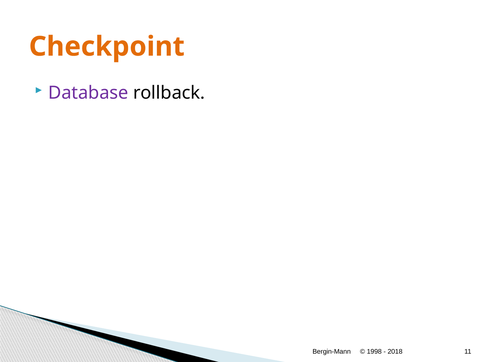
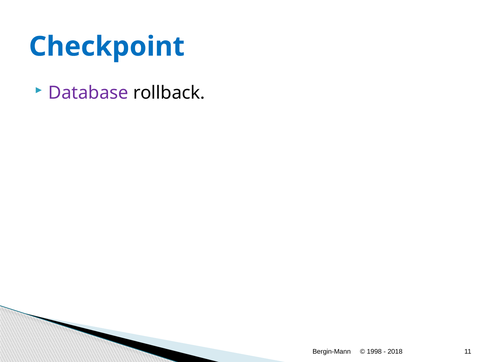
Checkpoint colour: orange -> blue (107, 47)
